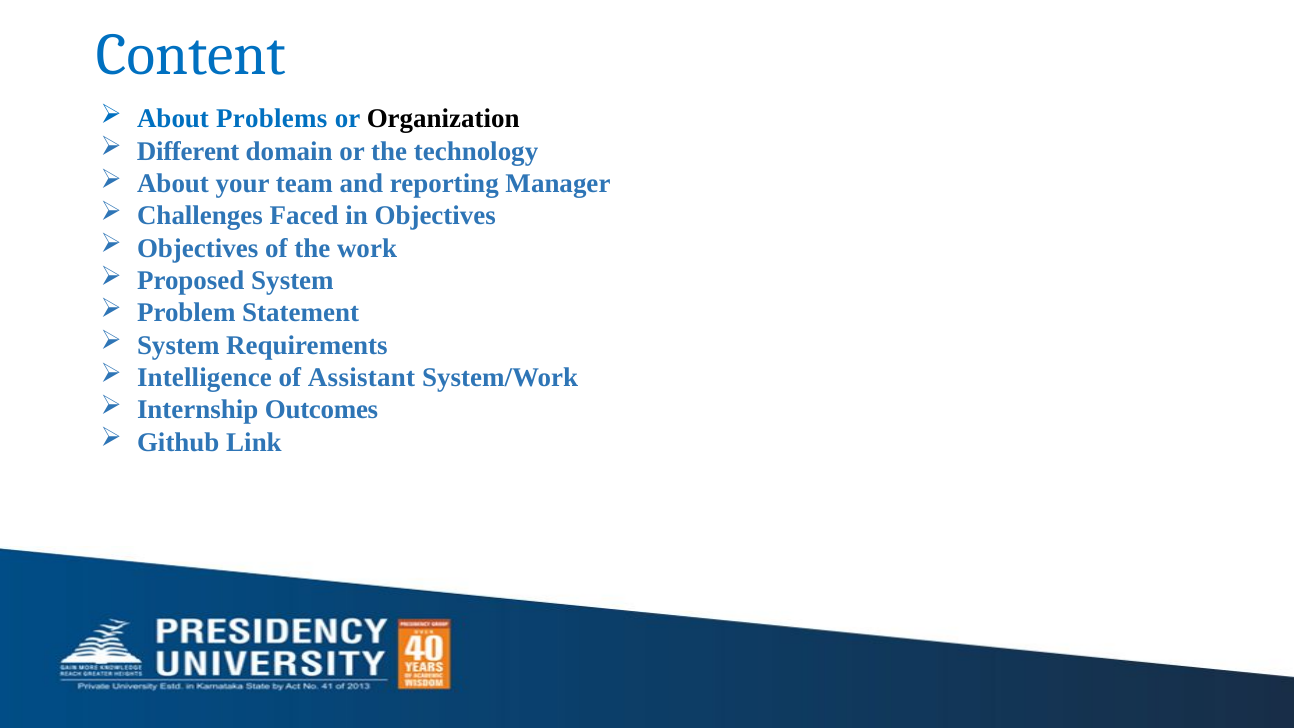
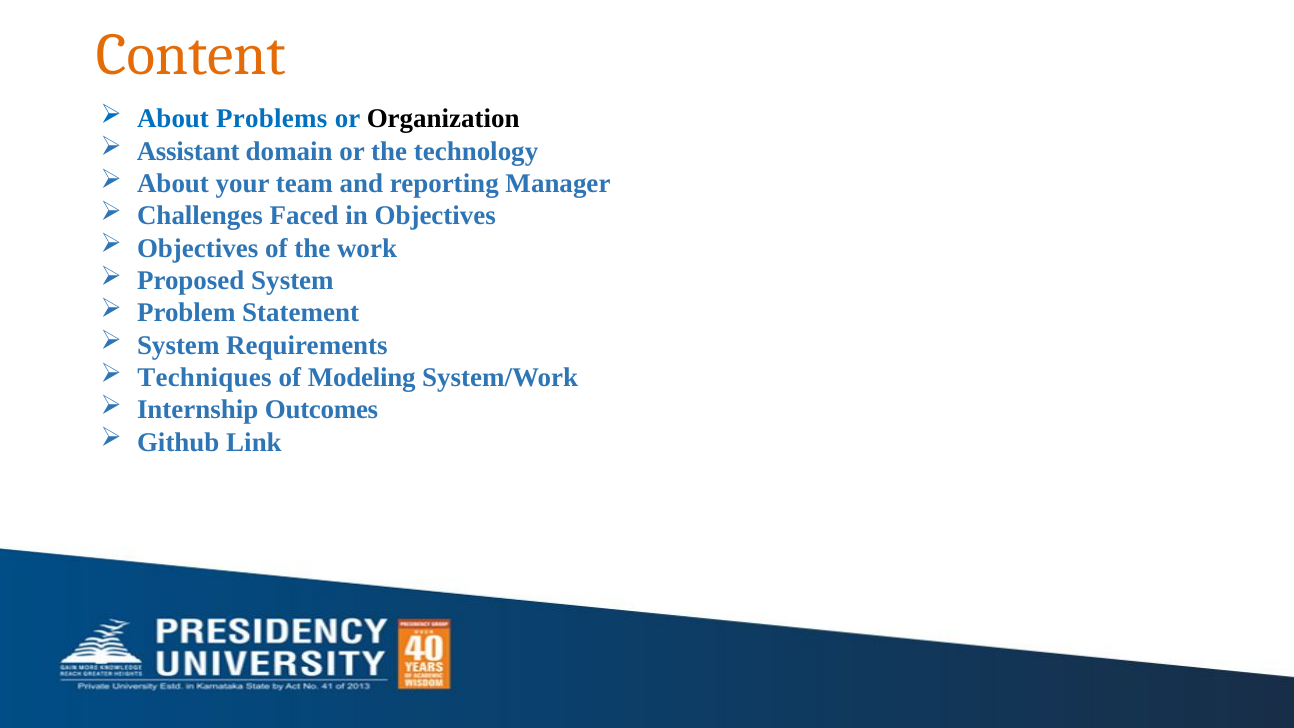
Content colour: blue -> orange (191, 55)
Different: Different -> Assistant (188, 151)
Intelligence: Intelligence -> Techniques (204, 378)
Assistant: Assistant -> Modeling (362, 378)
